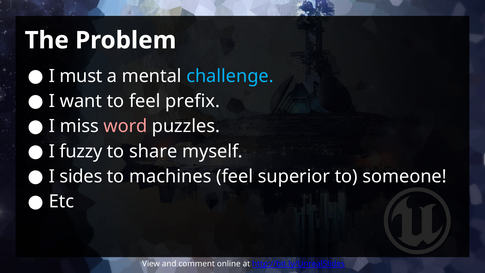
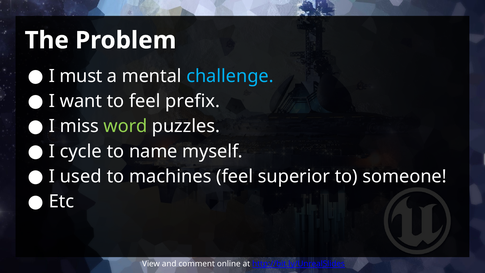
word colour: pink -> light green (125, 126)
fuzzy: fuzzy -> cycle (81, 151)
share: share -> name (153, 151)
sides: sides -> used (81, 176)
